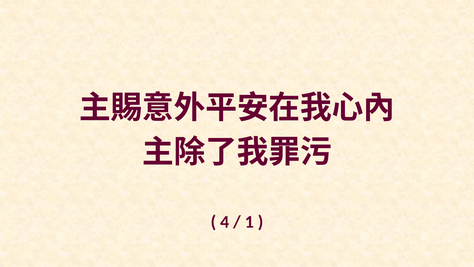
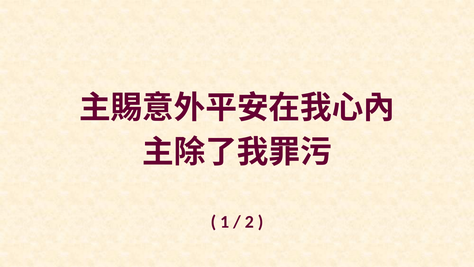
4: 4 -> 1 (225, 222)
1: 1 -> 2 (249, 222)
